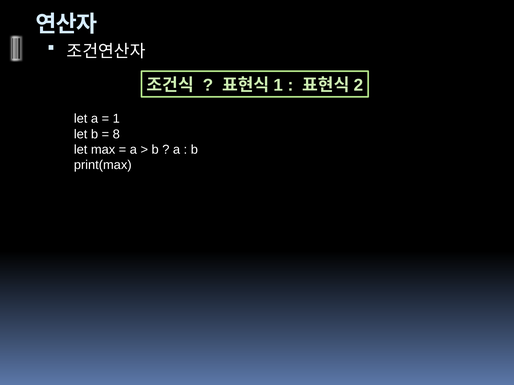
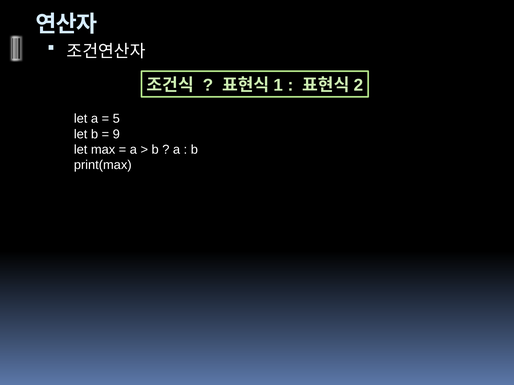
1: 1 -> 5 (116, 119)
8: 8 -> 9 (116, 134)
